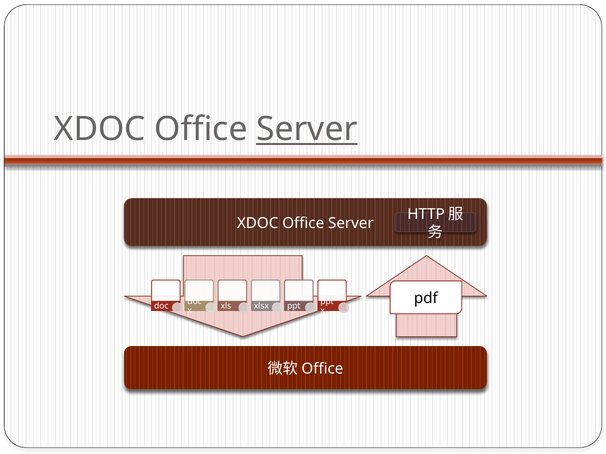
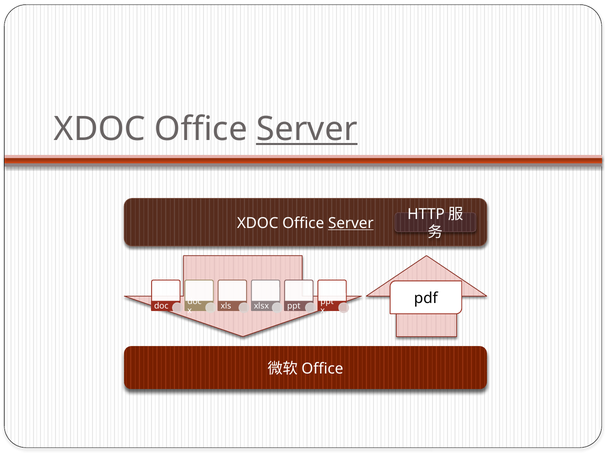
Server underline: none -> present (351, 223)
